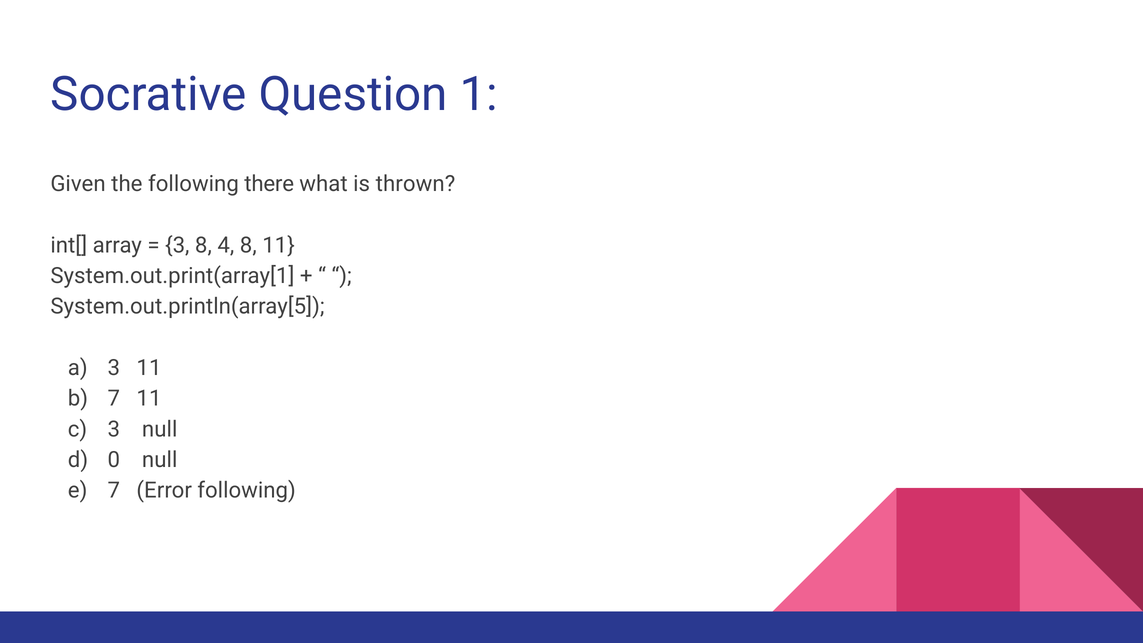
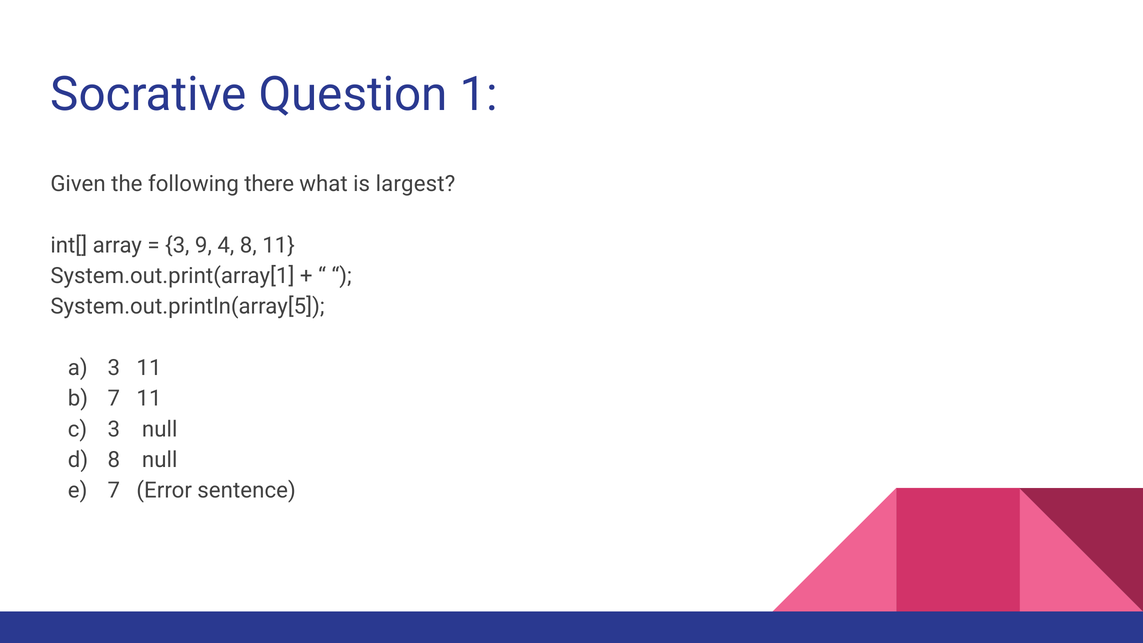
thrown: thrown -> largest (415, 184)
3 8: 8 -> 9 (203, 245)
0: 0 -> 8 (114, 460)
Error following: following -> sentence (247, 490)
